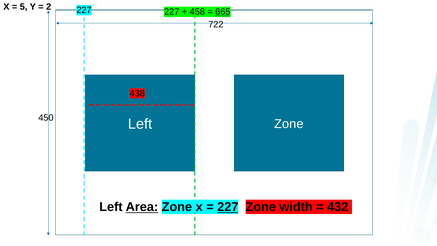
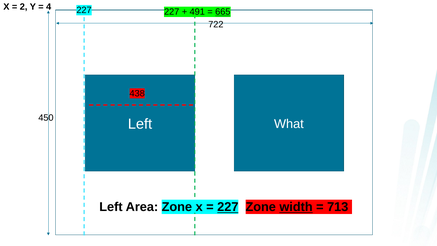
5: 5 -> 2 (24, 7)
2: 2 -> 4 (49, 7)
458: 458 -> 491 (197, 12)
Left Zone: Zone -> What (289, 124)
Area underline: present -> none (142, 207)
width underline: none -> present (296, 207)
432: 432 -> 713 (338, 207)
